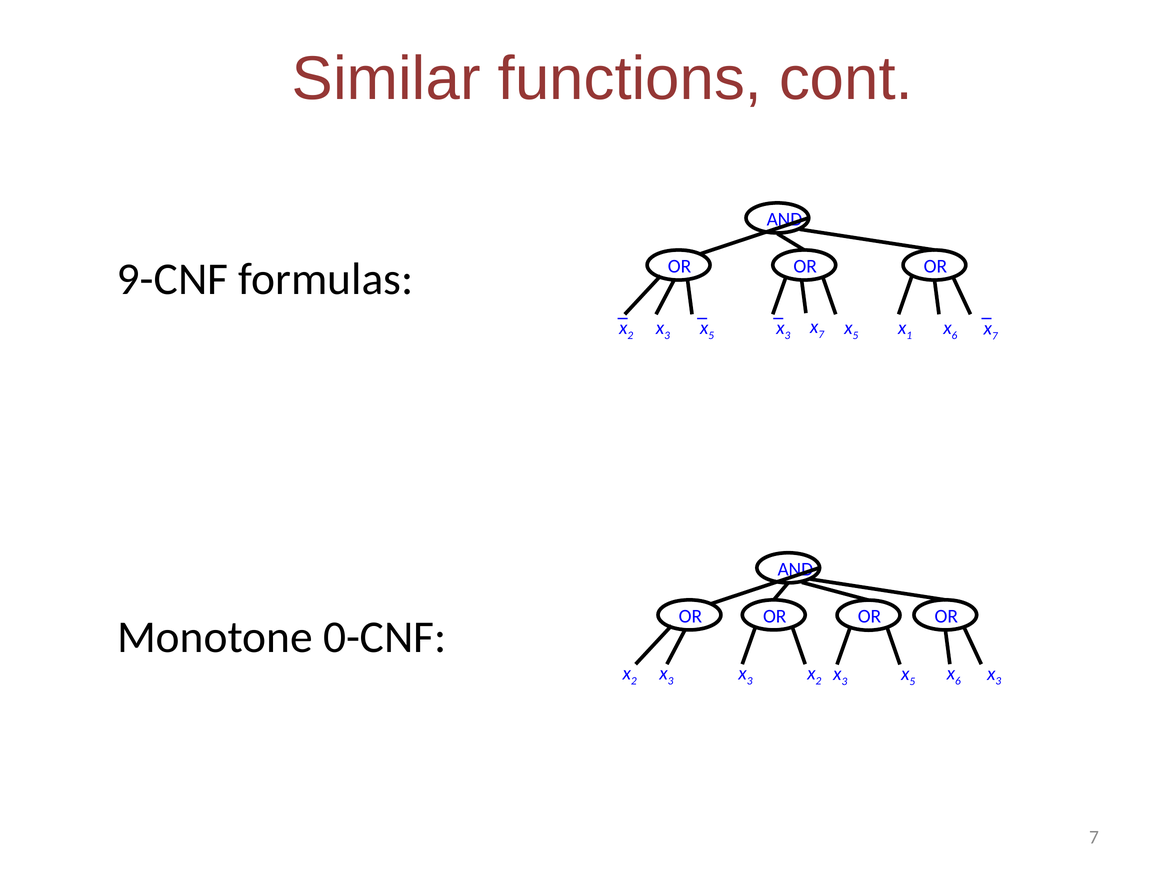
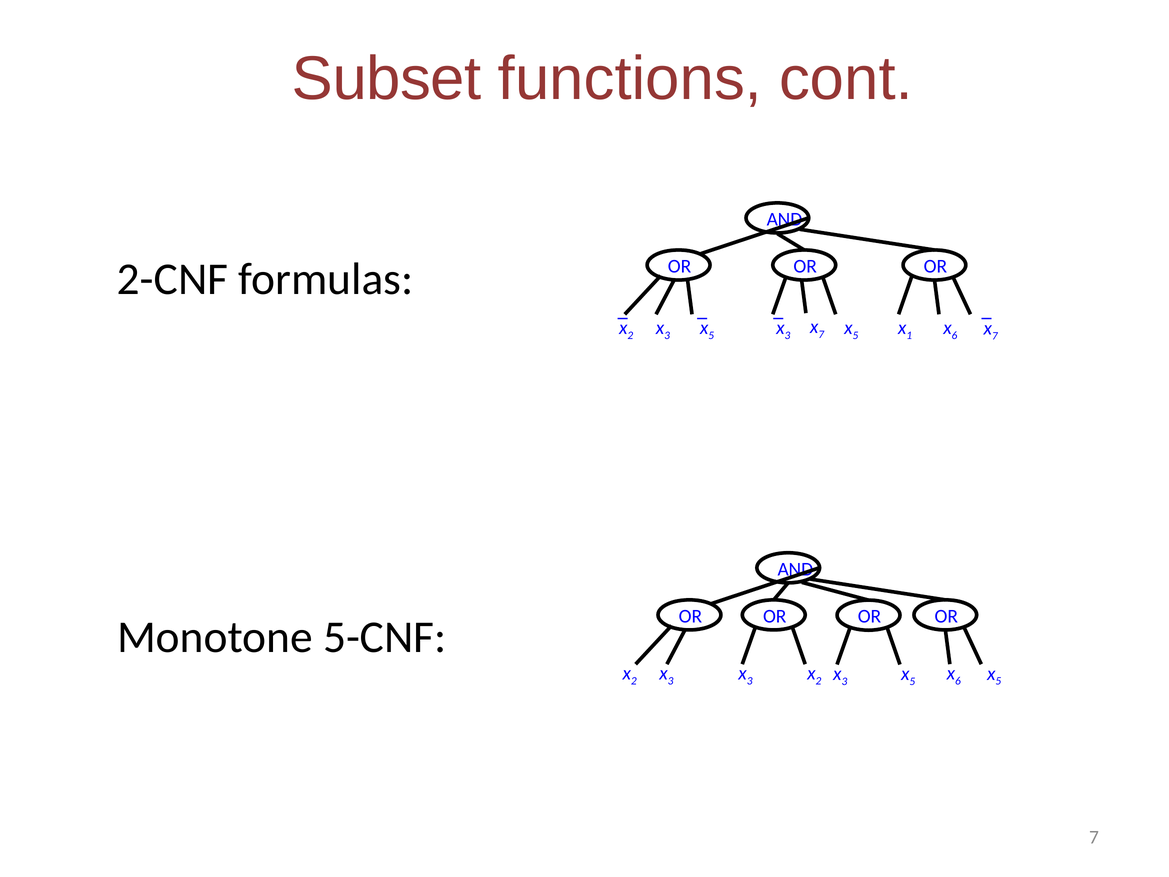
Similar: Similar -> Subset (387, 79)
9-CNF: 9-CNF -> 2-CNF (173, 279)
0-CNF: 0-CNF -> 5-CNF (385, 637)
3: 3 -> 5 (998, 681)
